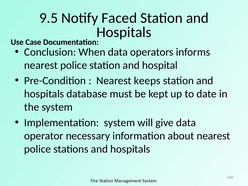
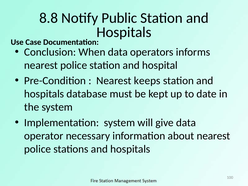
9.5: 9.5 -> 8.8 (49, 18)
Faced: Faced -> Public (119, 18)
